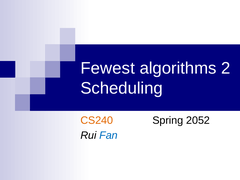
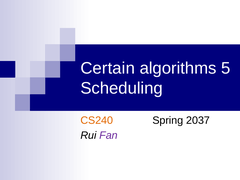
Fewest: Fewest -> Certain (108, 68)
2: 2 -> 5 (226, 68)
2052: 2052 -> 2037 (198, 120)
Fan colour: blue -> purple (109, 135)
